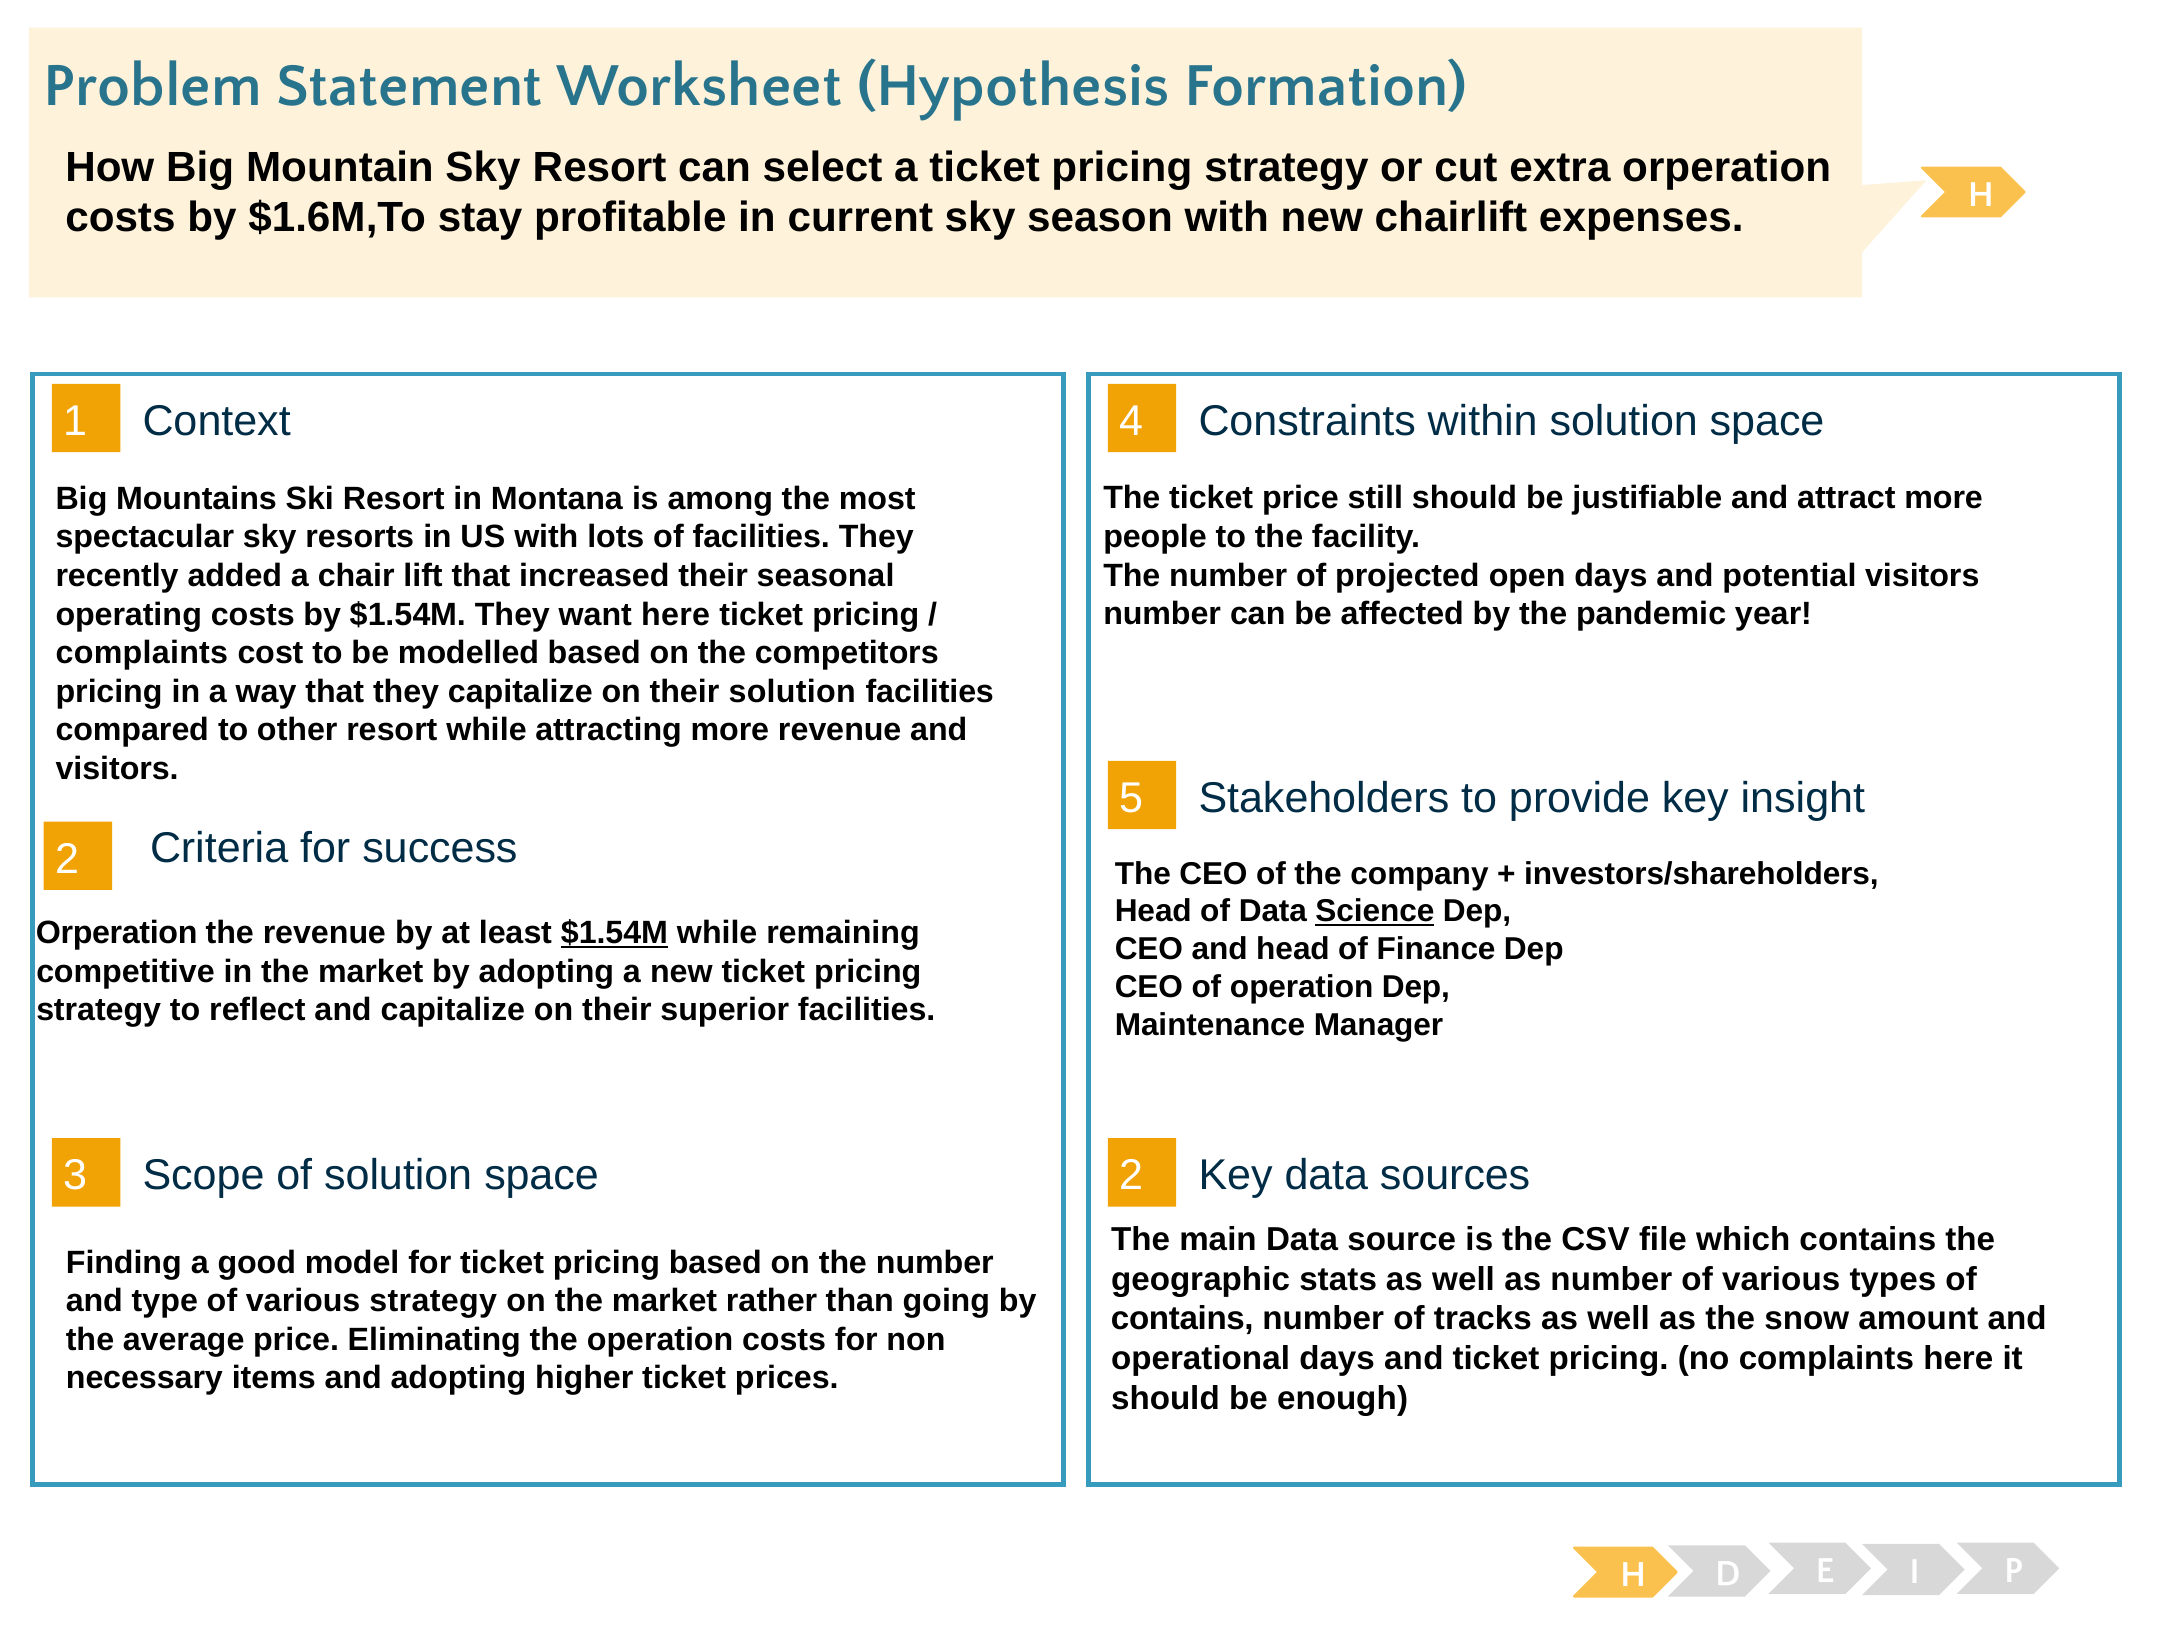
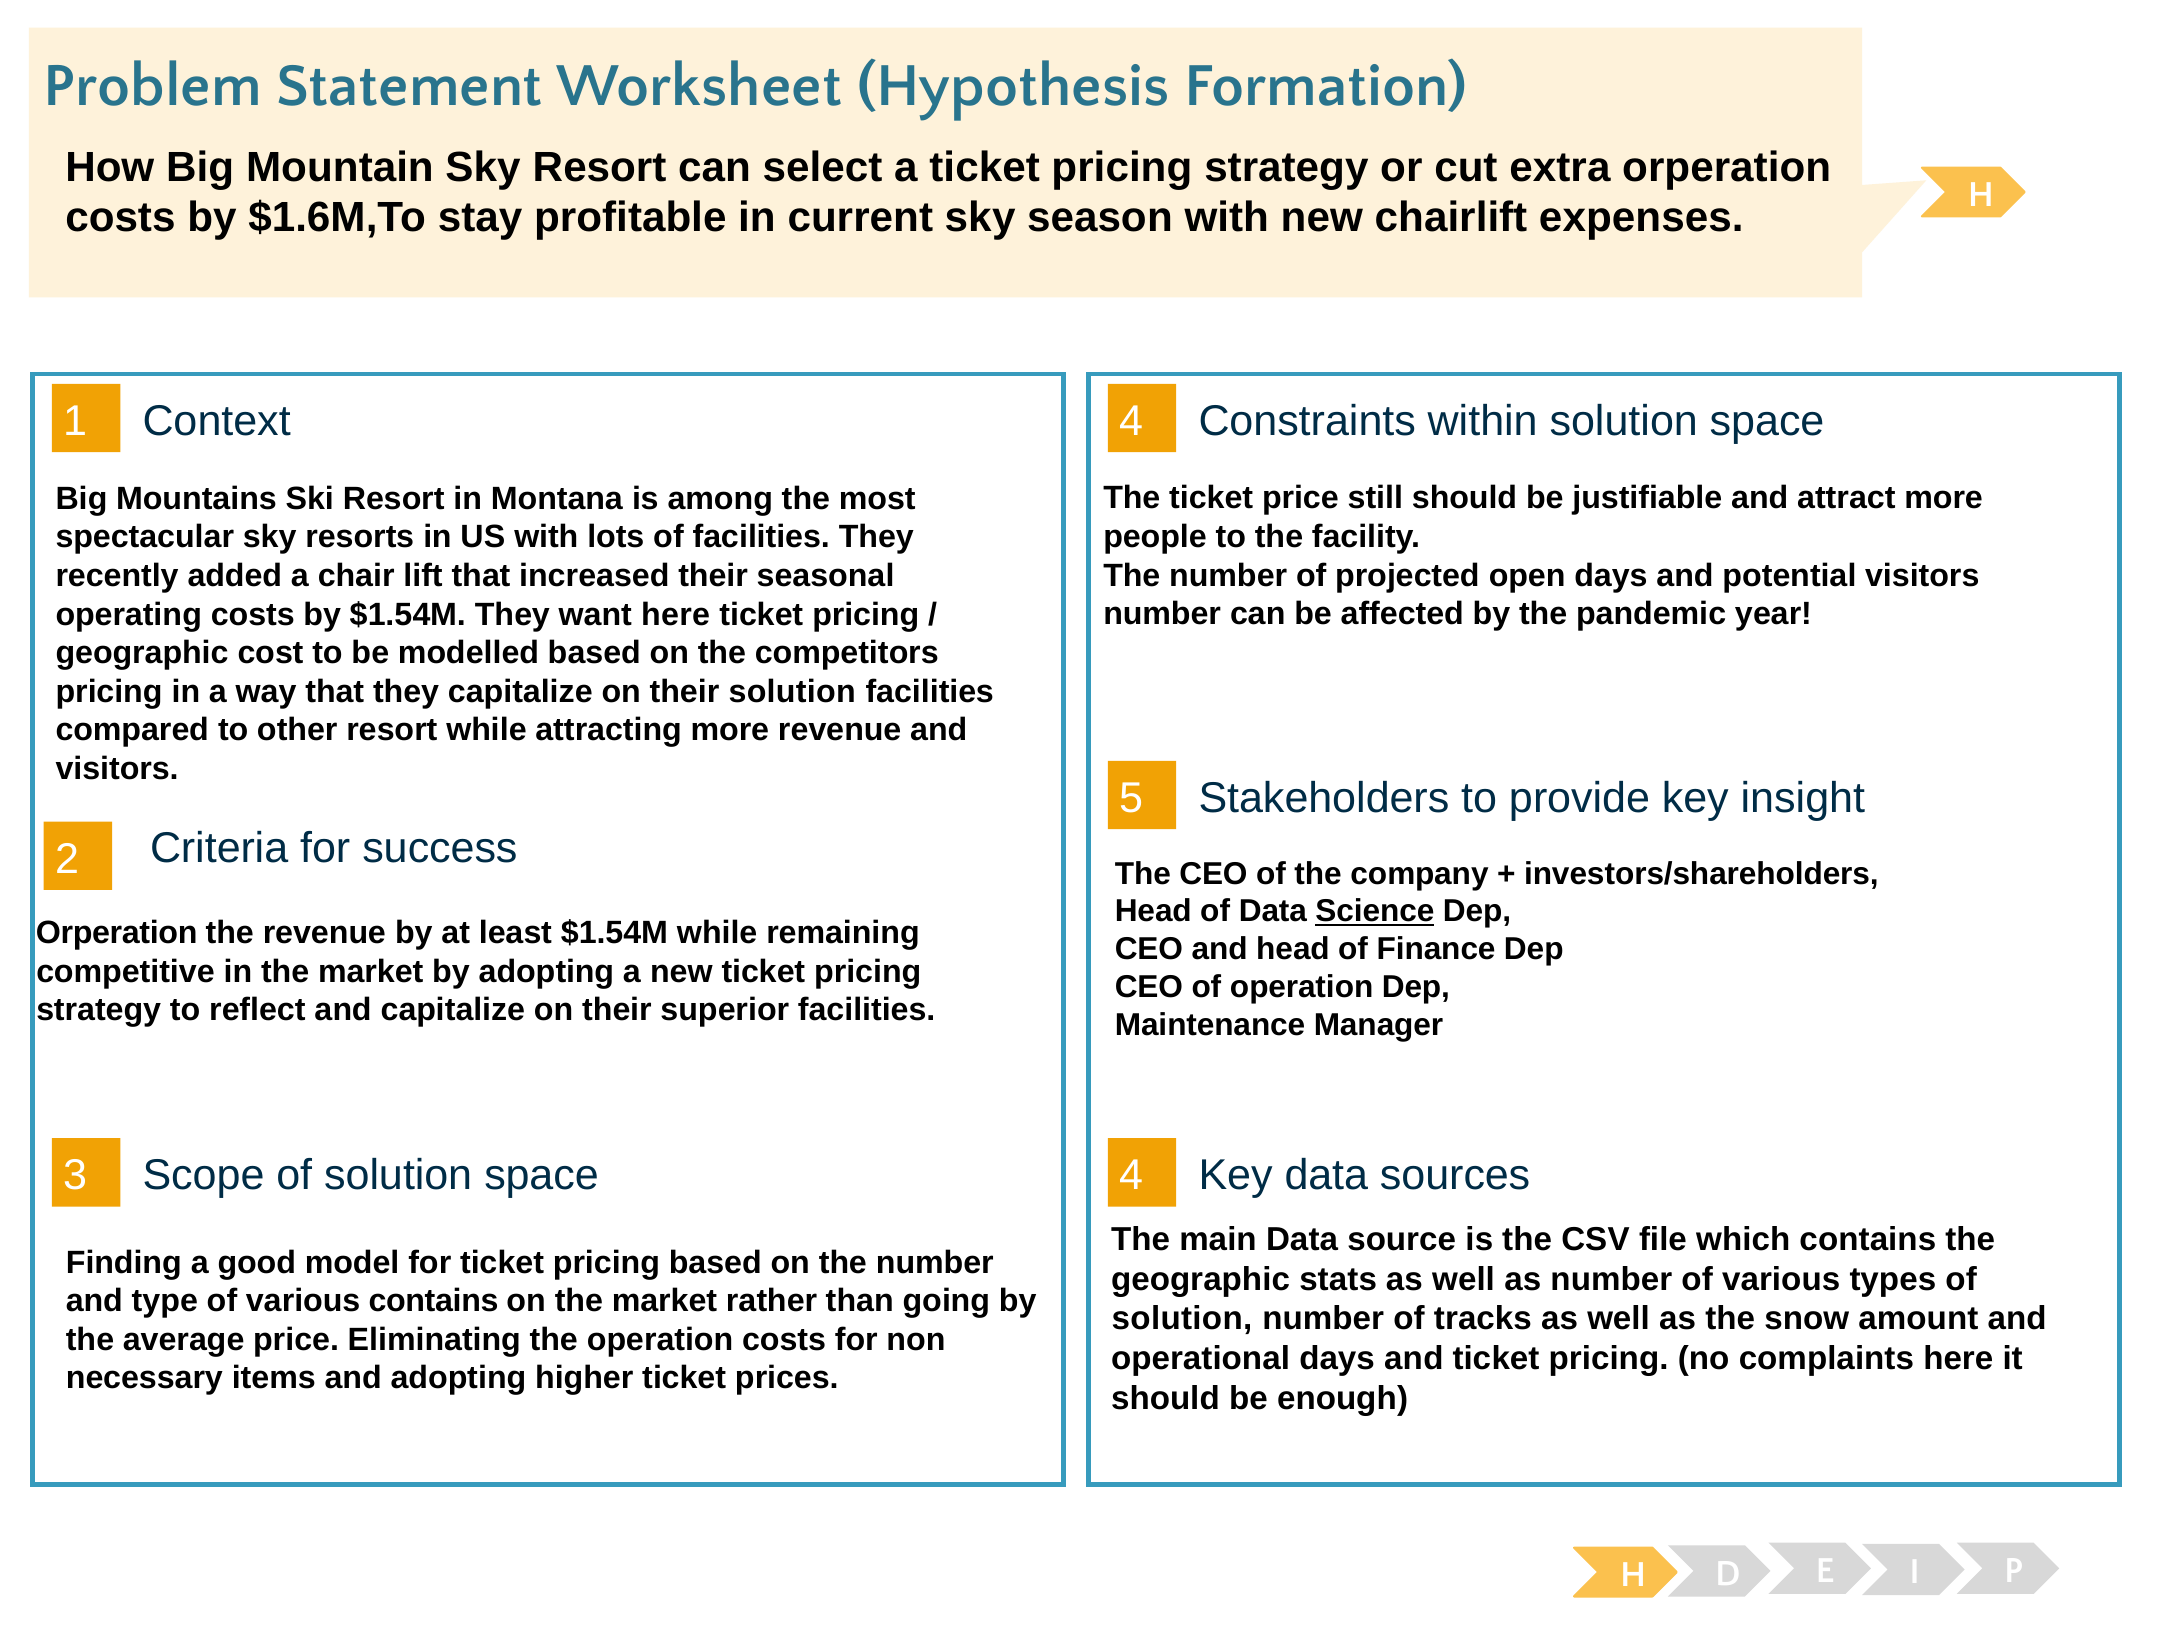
complaints: complaints -> geographic (142, 653)
$1.54M underline: present -> none (614, 933)
3 2: 2 -> 4 (1131, 1176)
various strategy: strategy -> contains (434, 1301)
contains: contains -> solution (1182, 1319)
